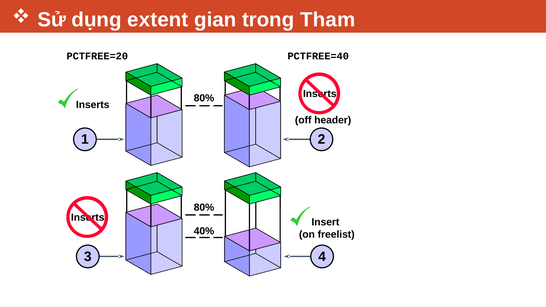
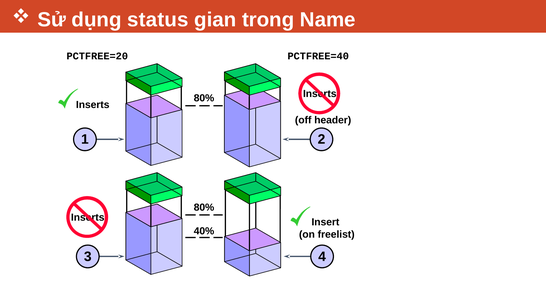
extent: extent -> status (158, 20)
Tham: Tham -> Name (328, 20)
